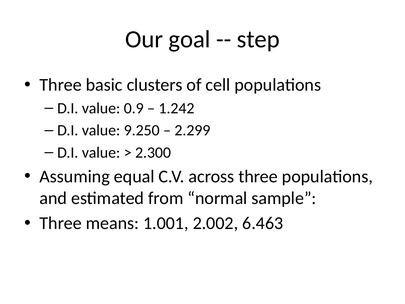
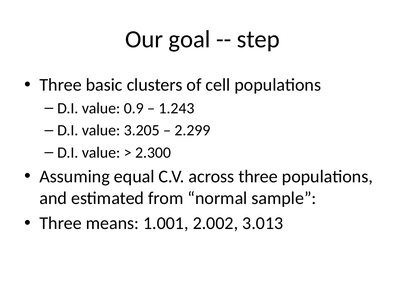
1.242: 1.242 -> 1.243 (176, 108)
9.250: 9.250 -> 3.205 (142, 130)
6.463: 6.463 -> 3.013 (263, 223)
